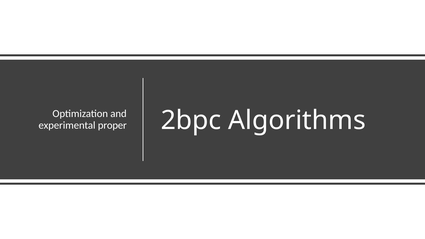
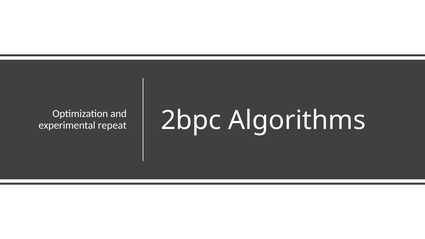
proper: proper -> repeat (112, 125)
